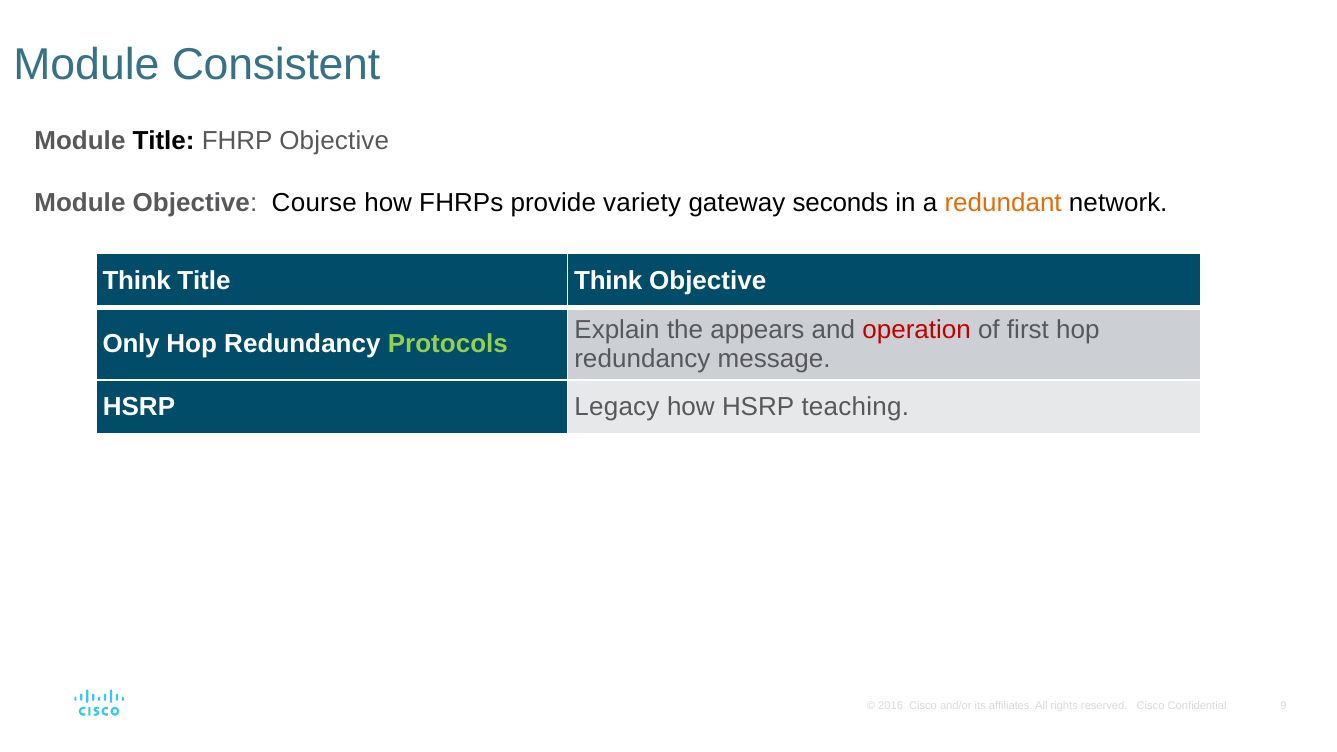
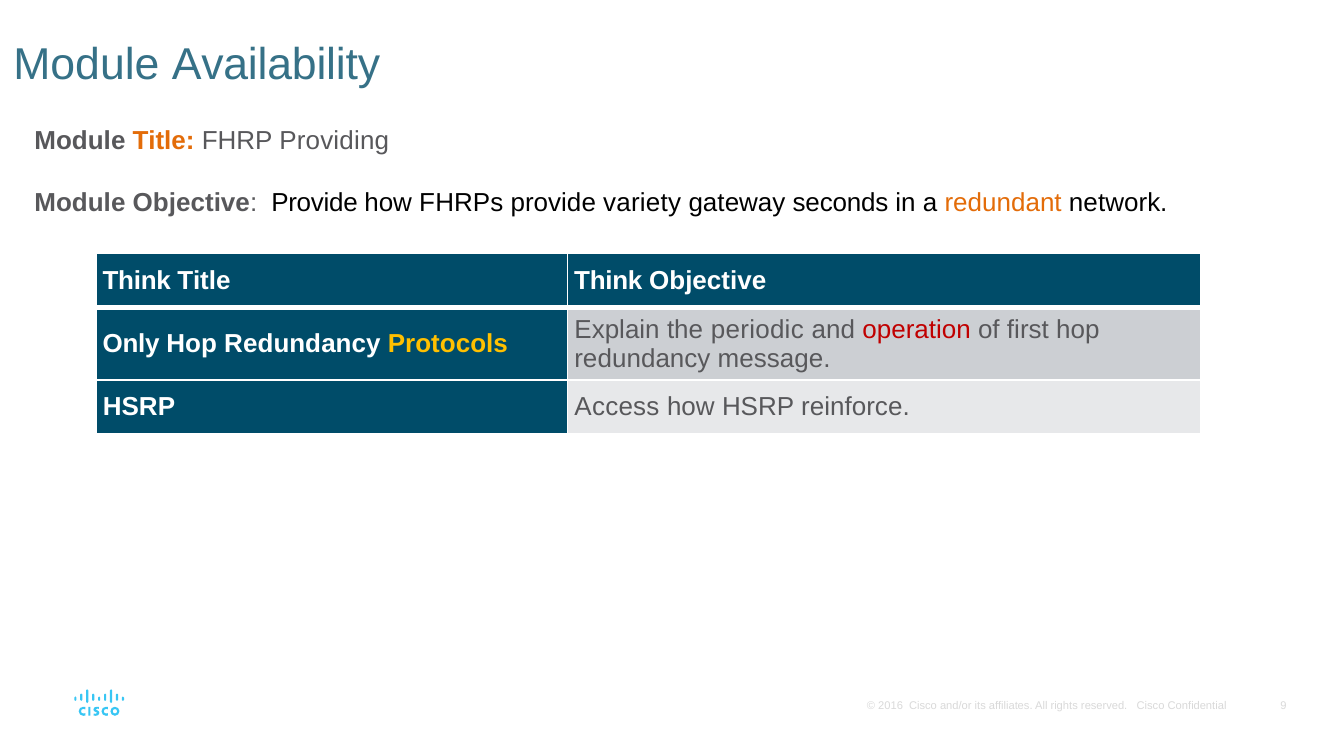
Consistent: Consistent -> Availability (276, 65)
Title colour: black -> orange (164, 141)
FHRP Objective: Objective -> Providing (334, 141)
Objective Course: Course -> Provide (315, 203)
appears: appears -> periodic (757, 330)
Protocols colour: light green -> yellow (448, 344)
Legacy: Legacy -> Access (617, 407)
teaching: teaching -> reinforce (855, 407)
